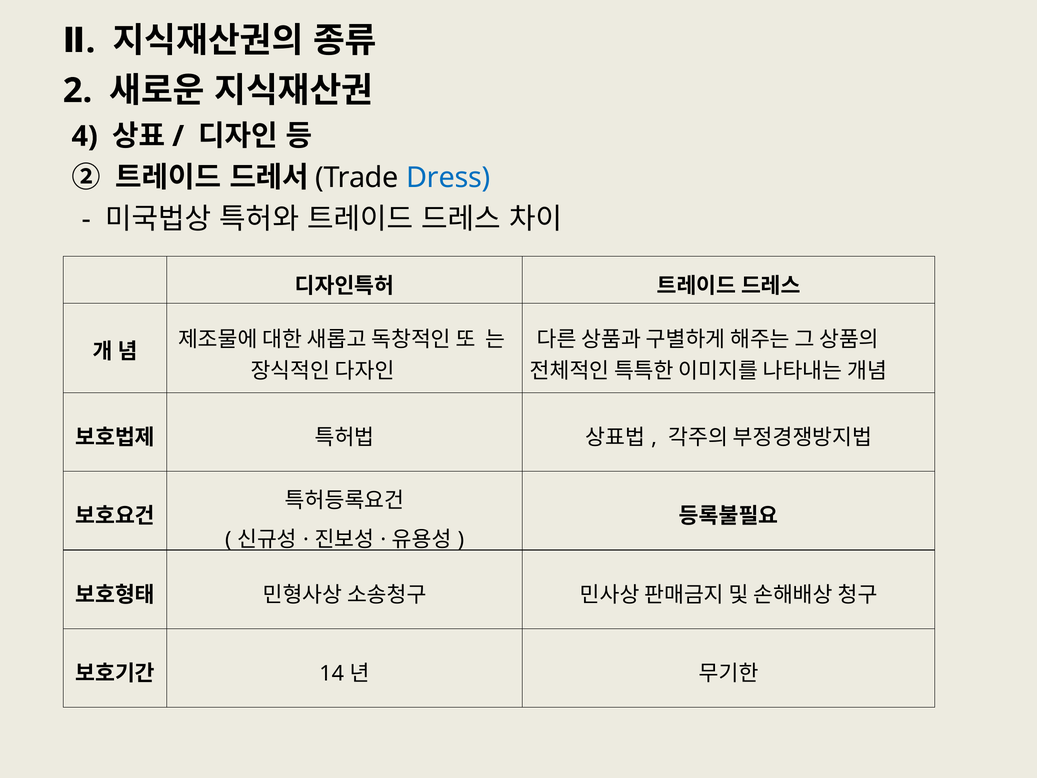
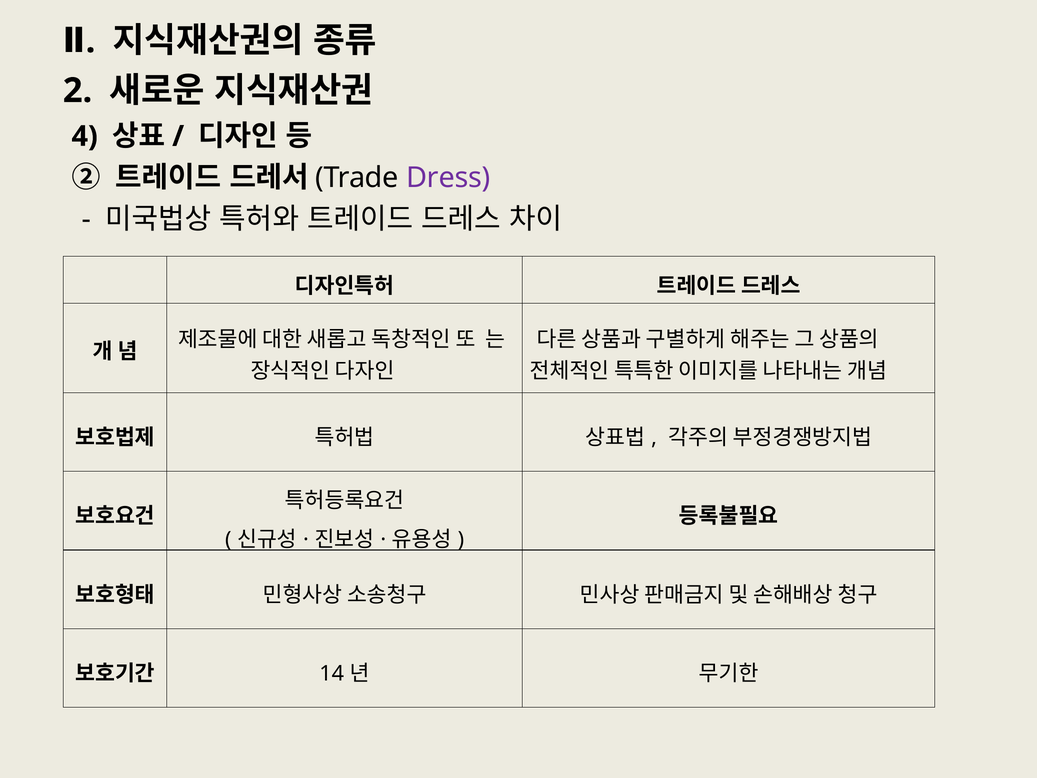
Dress colour: blue -> purple (448, 178)
